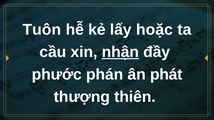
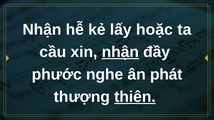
Tuôn: Tuôn -> Nhận (42, 30)
phán: phán -> nghe (105, 75)
thiên underline: none -> present (135, 97)
